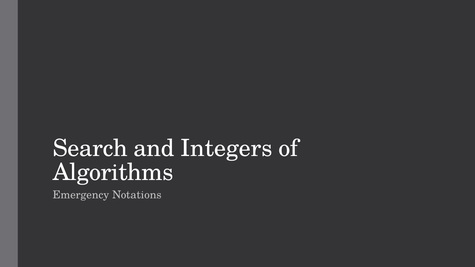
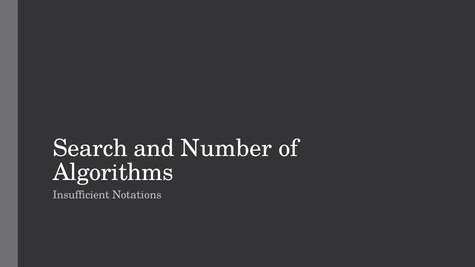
Integers: Integers -> Number (226, 148)
Emergency: Emergency -> Insufficient (81, 195)
